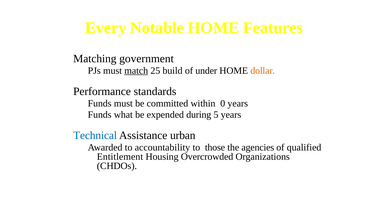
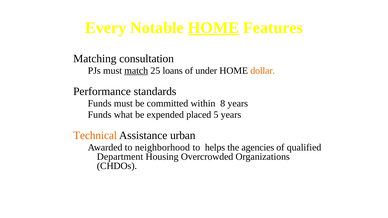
HOME underline: none -> present (213, 28)
government: government -> consultation (147, 59)
build: build -> loans (173, 71)
0: 0 -> 8 (223, 103)
during: during -> placed (199, 115)
Technical colour: blue -> orange (95, 135)
accountability: accountability -> neighborhood (162, 148)
those: those -> helps (215, 148)
Entitlement: Entitlement -> Department (120, 157)
